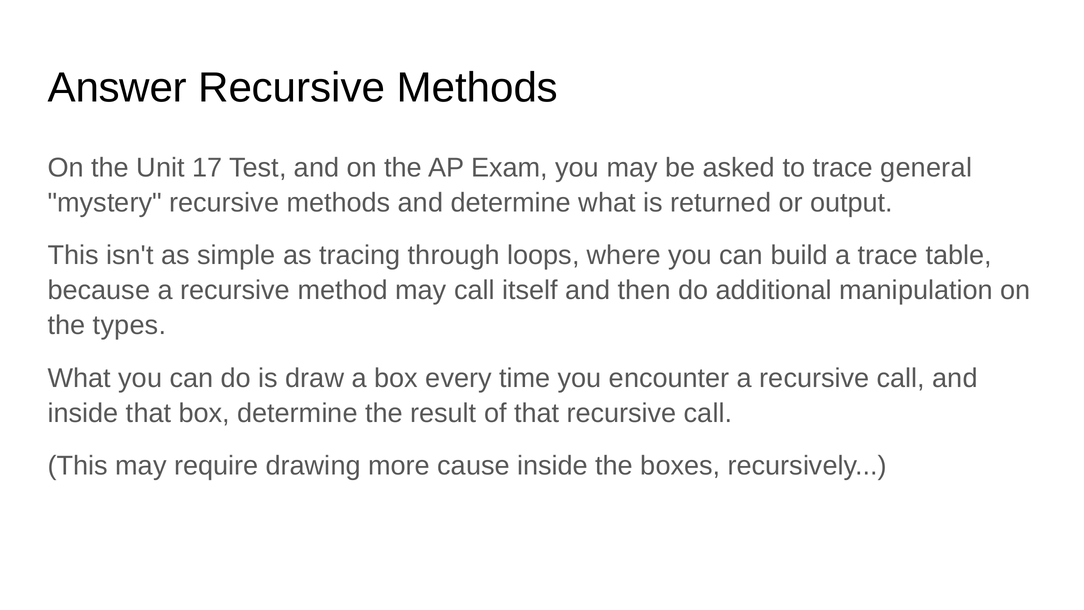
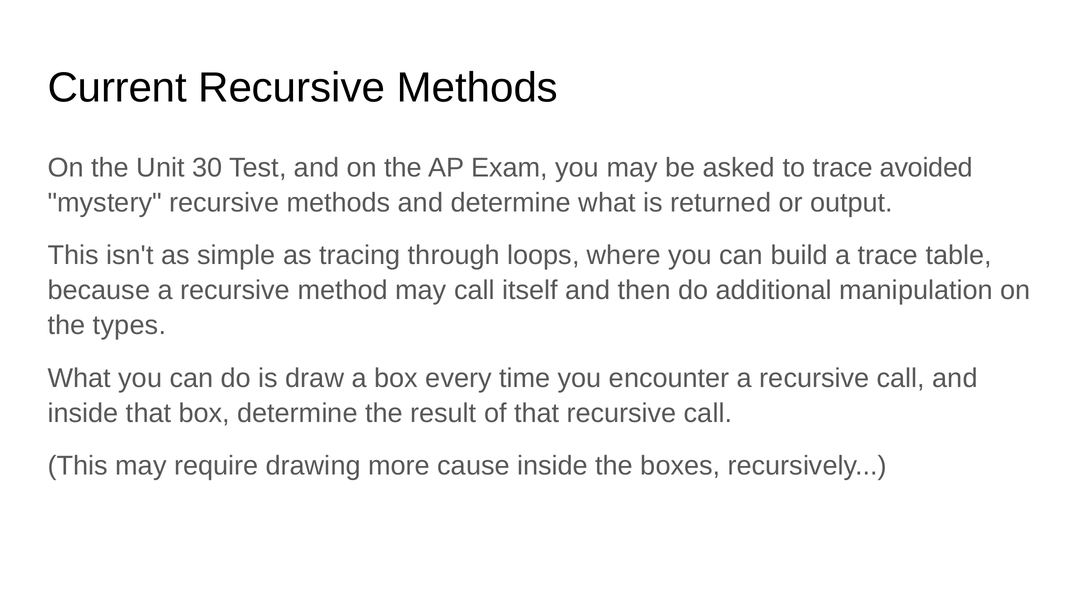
Answer: Answer -> Current (117, 88)
17: 17 -> 30 (207, 168)
general: general -> avoided (926, 168)
